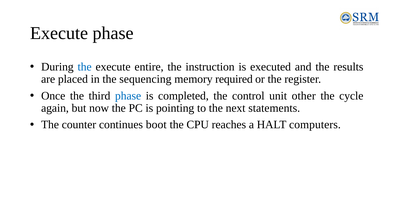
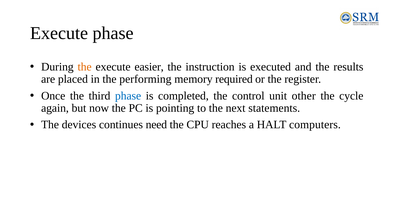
the colour: blue -> orange (85, 67)
entire: entire -> easier (149, 67)
sequencing: sequencing -> performing (145, 79)
counter: counter -> devices (79, 124)
boot: boot -> need (156, 124)
